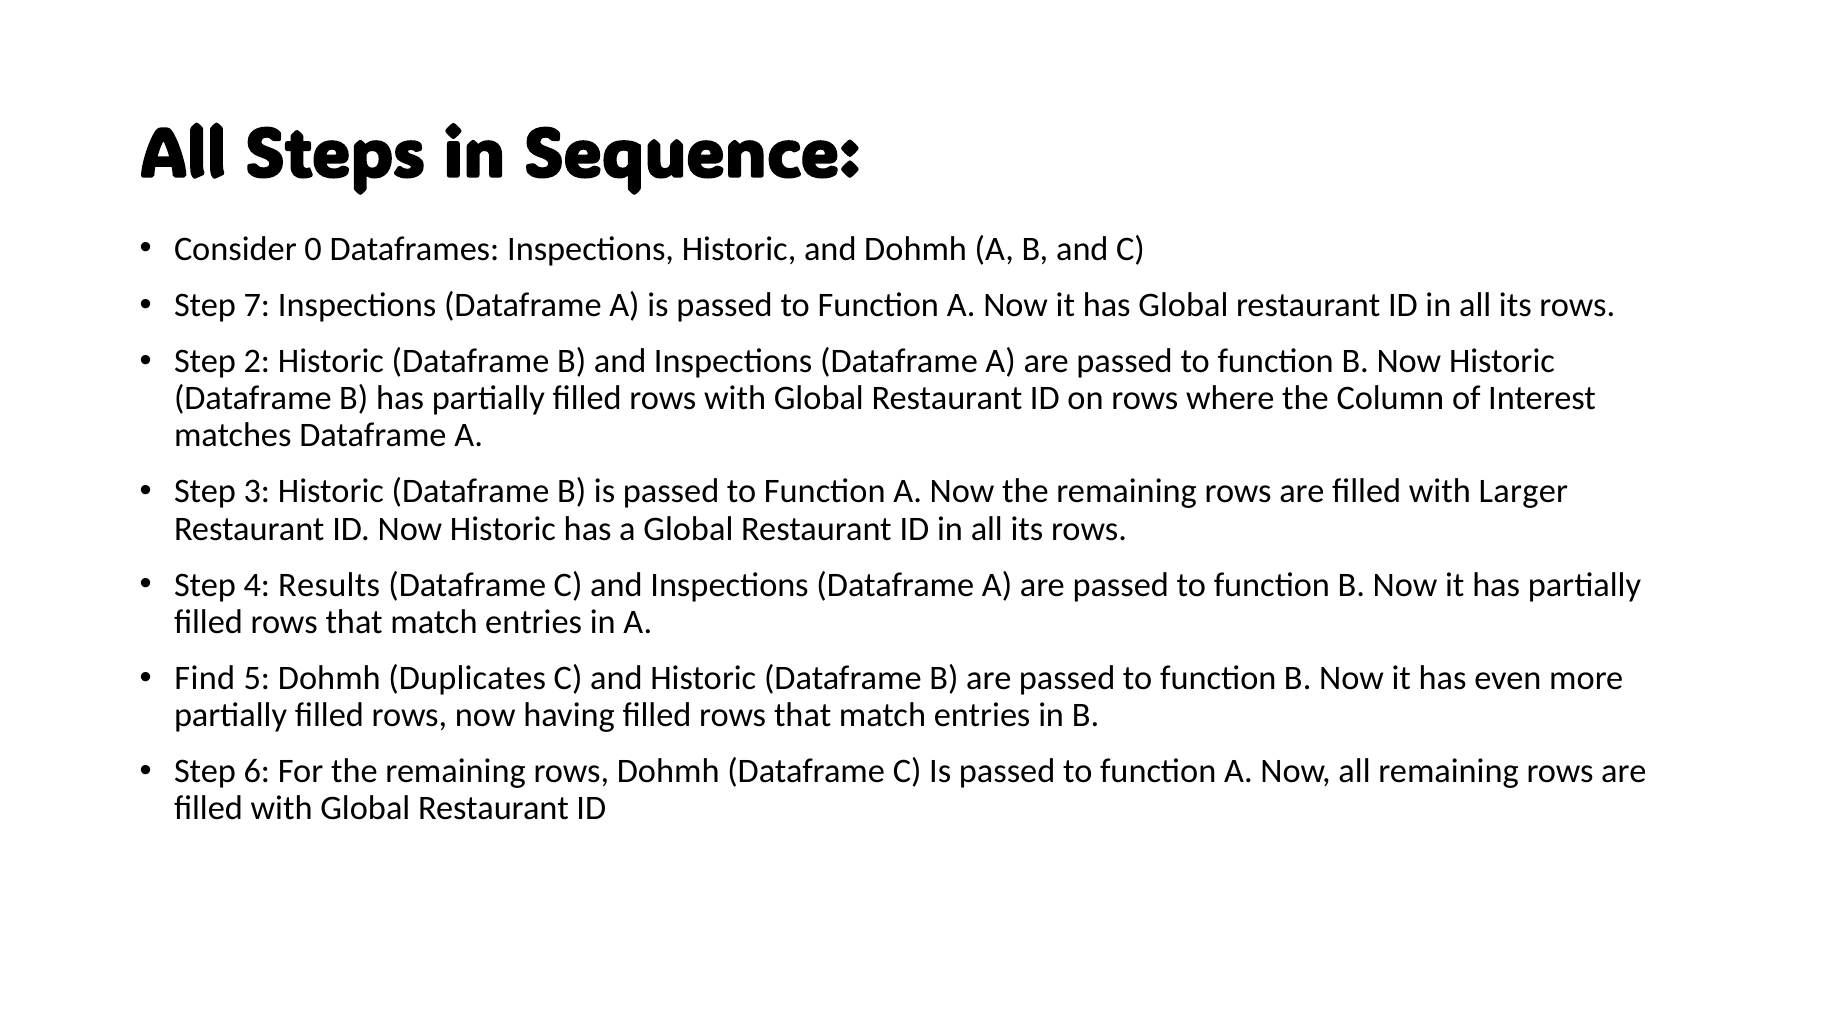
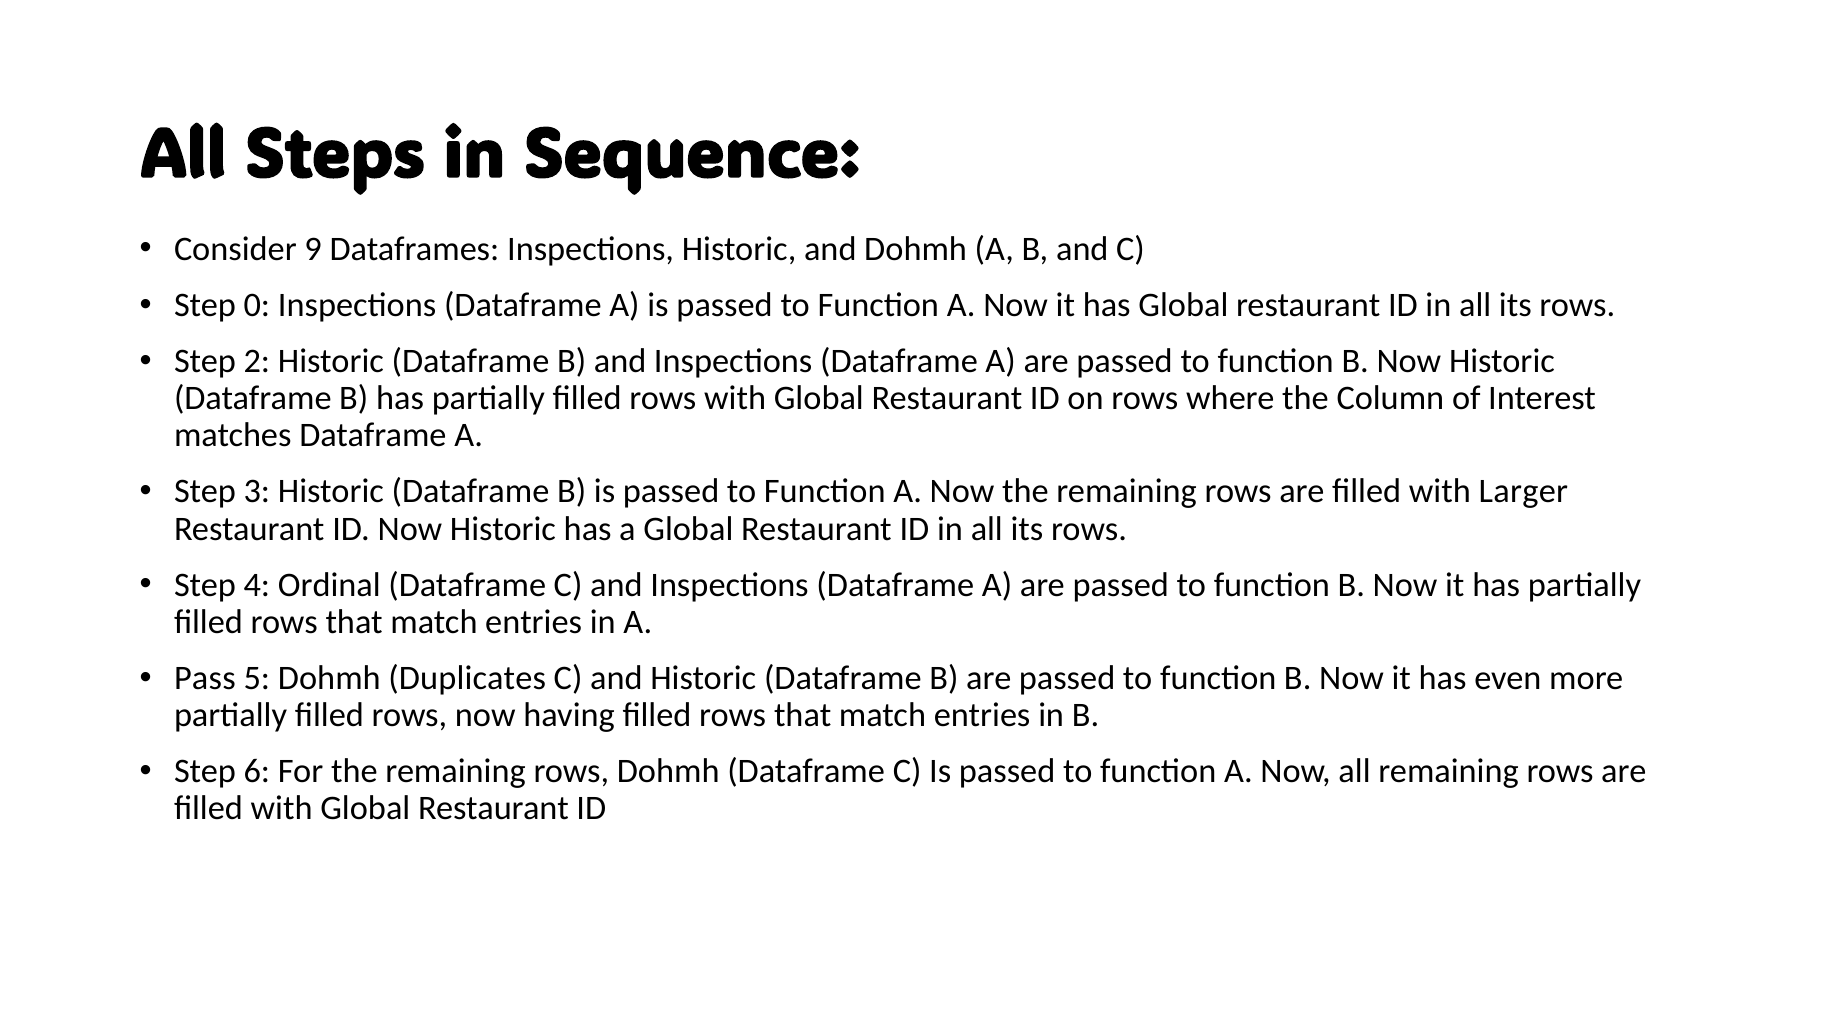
0: 0 -> 9 (313, 249)
7: 7 -> 0 (257, 305)
Results: Results -> Ordinal (329, 585)
Find: Find -> Pass (205, 678)
